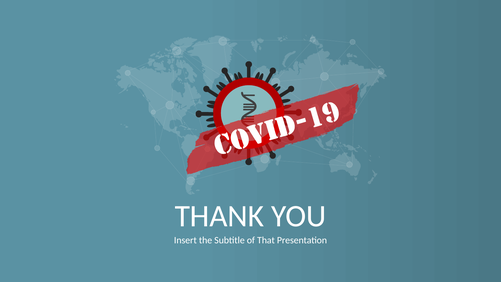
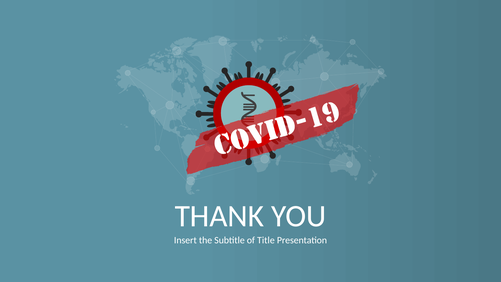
That: That -> Title (266, 240)
